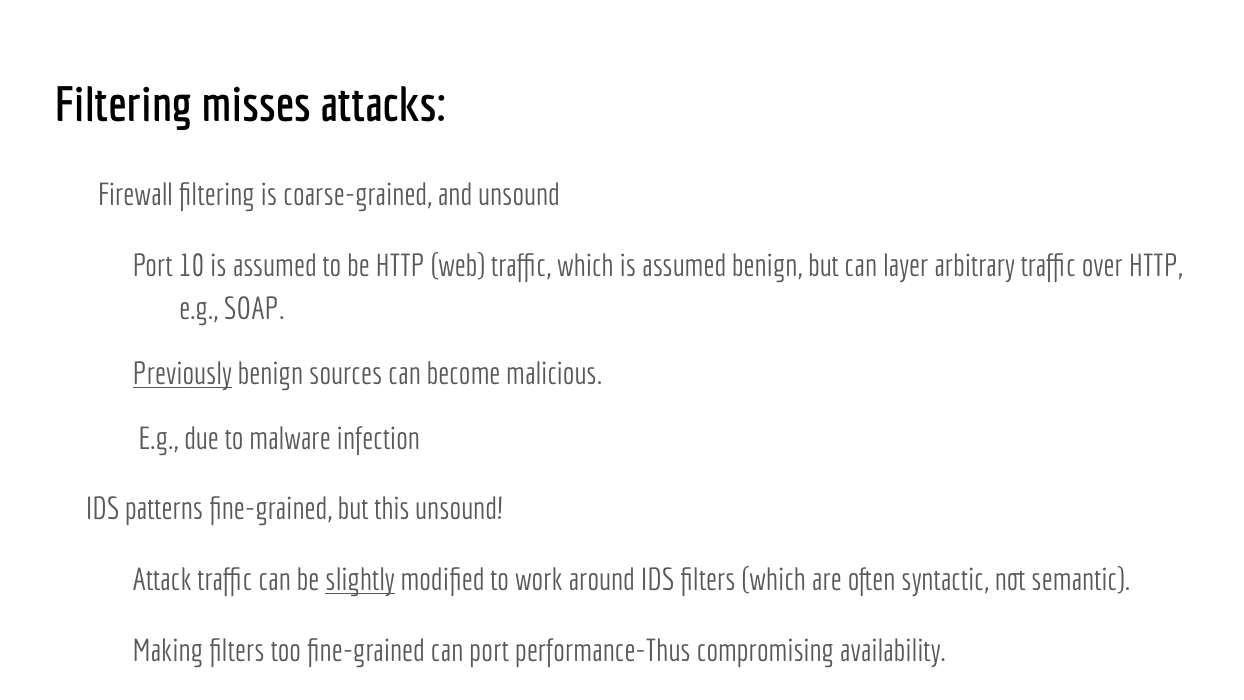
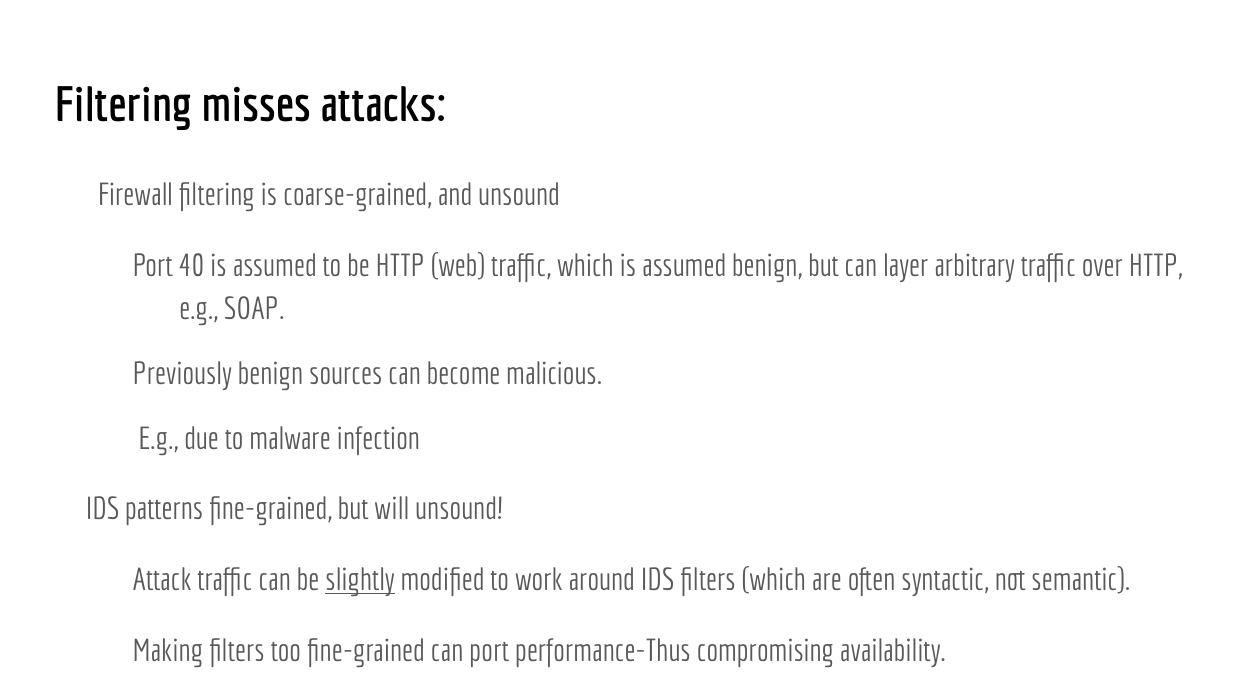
10: 10 -> 40 (192, 266)
Previously underline: present -> none (182, 374)
this: this -> will (392, 509)
